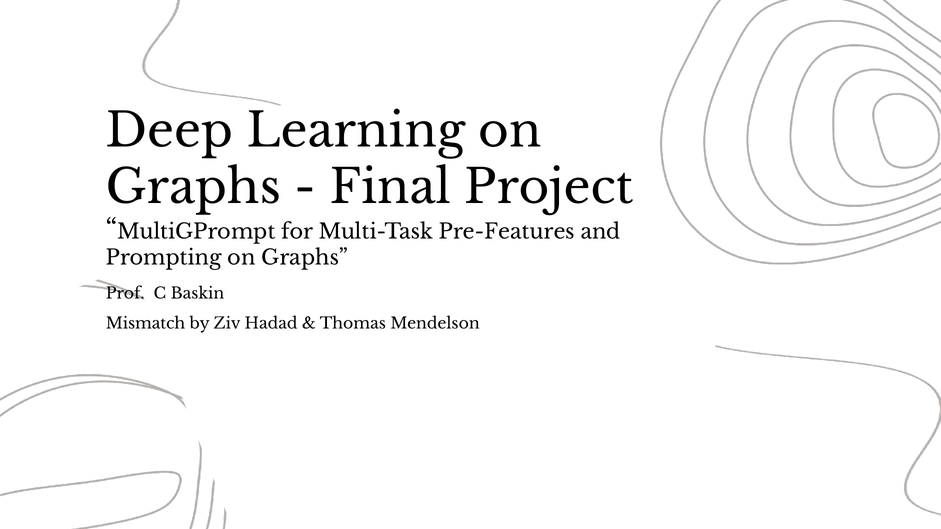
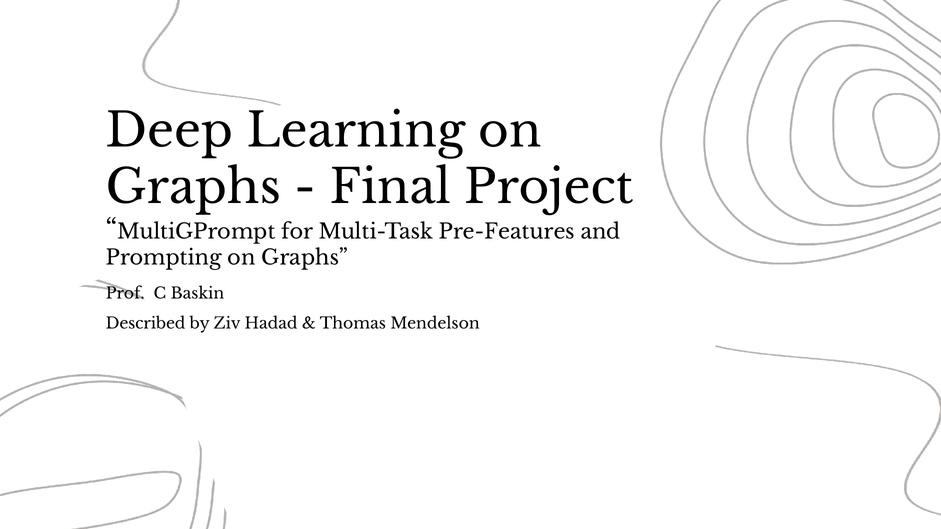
Mismatch: Mismatch -> Described (146, 324)
